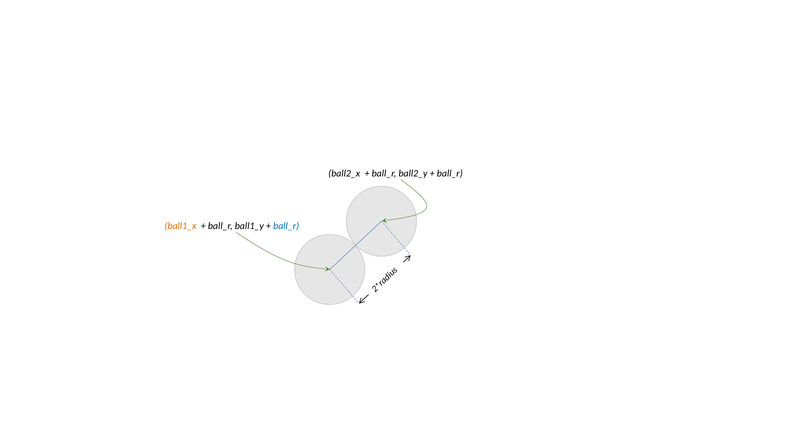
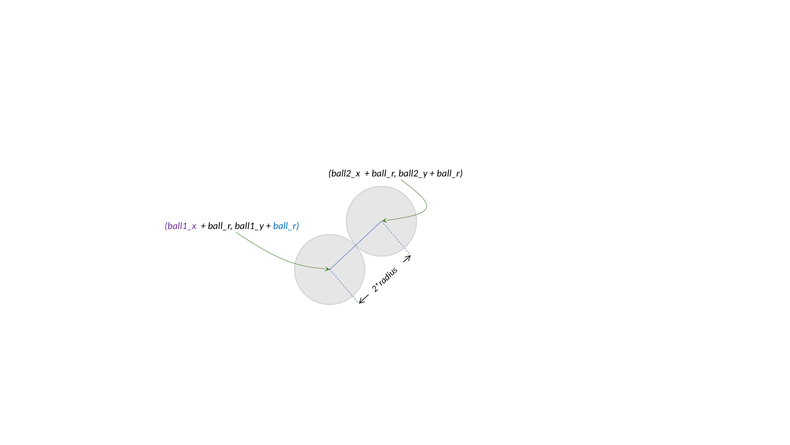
ball1_x colour: orange -> purple (181, 226)
